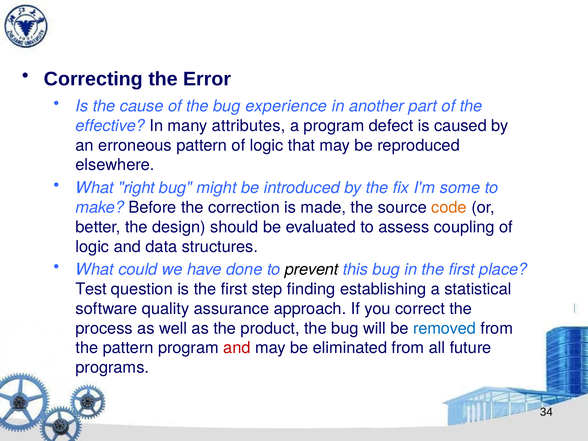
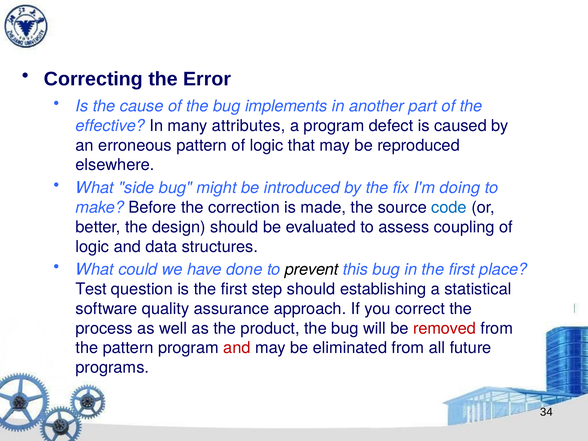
experience: experience -> implements (286, 106)
right: right -> side (136, 188)
some: some -> doing (460, 188)
code colour: orange -> blue (449, 207)
step finding: finding -> should (311, 289)
removed colour: blue -> red (445, 328)
